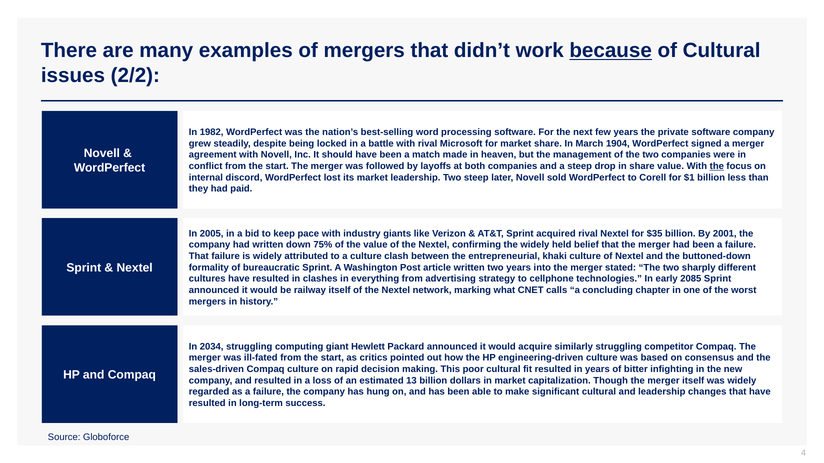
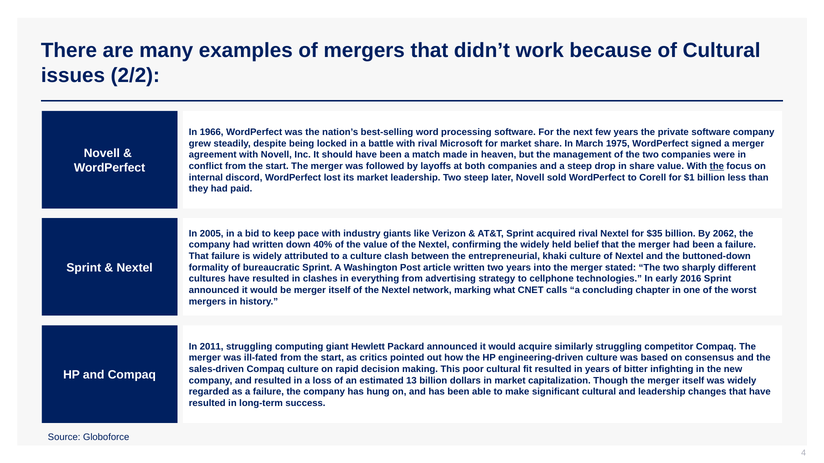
because underline: present -> none (611, 51)
1982: 1982 -> 1966 (212, 132)
1904: 1904 -> 1975 (618, 144)
2001: 2001 -> 2062 (725, 234)
75%: 75% -> 40% (323, 245)
2085: 2085 -> 2016 (691, 279)
be railway: railway -> merger (310, 290)
2034: 2034 -> 2011 (212, 347)
